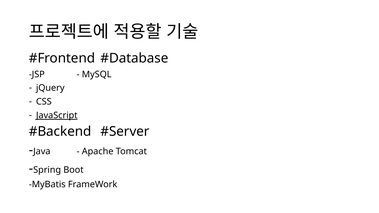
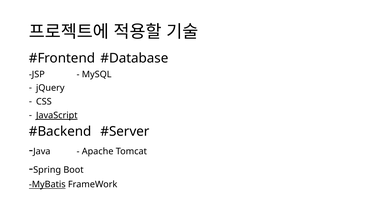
MyBatis underline: none -> present (47, 185)
